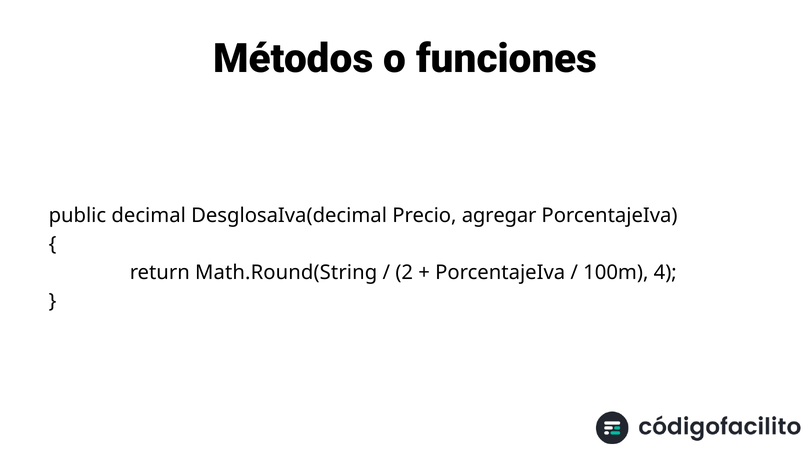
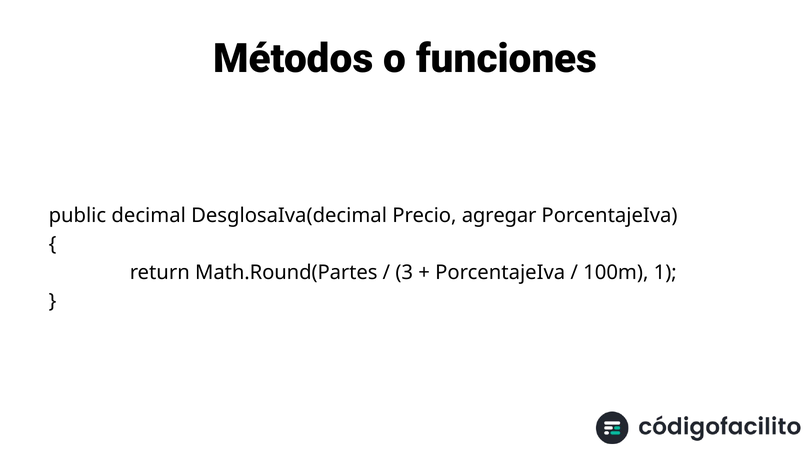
Math.Round(String: Math.Round(String -> Math.Round(Partes (286, 273)
2: 2 -> 3 (404, 273)
4: 4 -> 1 (665, 273)
